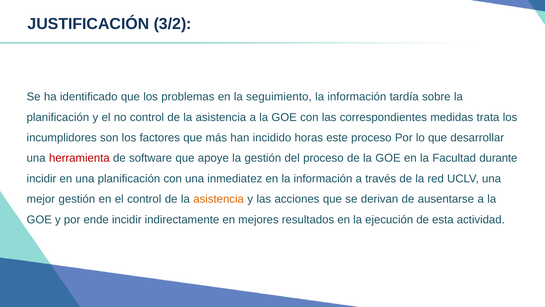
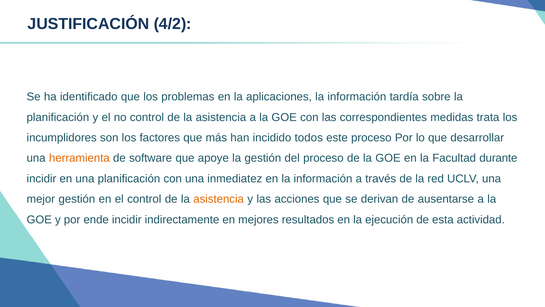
3/2: 3/2 -> 4/2 (173, 24)
seguimiento: seguimiento -> aplicaciones (279, 97)
horas: horas -> todos (309, 138)
herramienta colour: red -> orange (79, 158)
